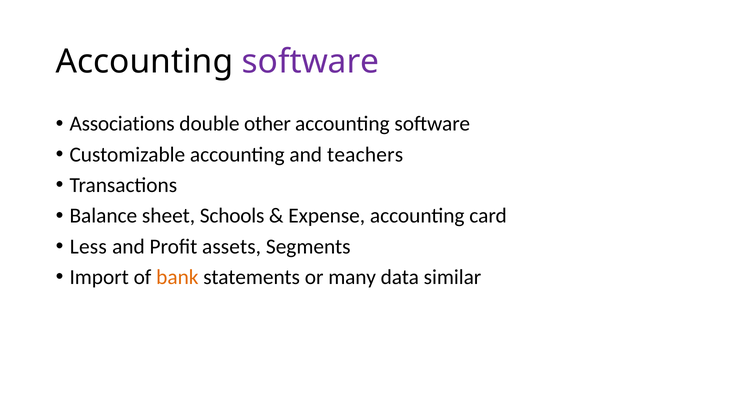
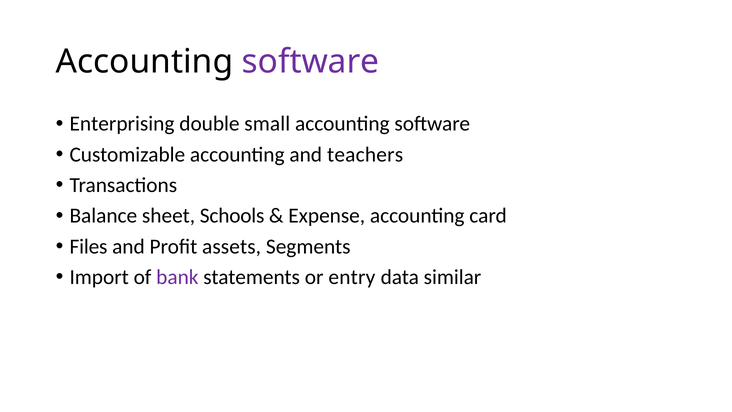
Associations: Associations -> Enterprising (122, 124)
other: other -> small (267, 124)
Less: Less -> Files (88, 246)
bank colour: orange -> purple (177, 277)
many: many -> entry (352, 277)
